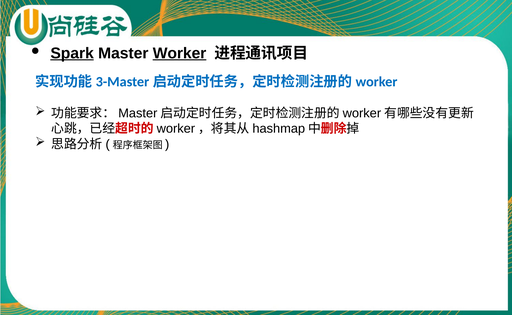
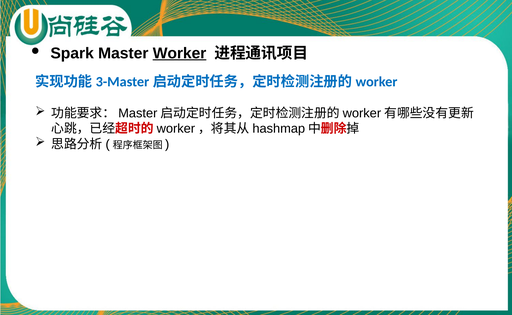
Spark underline: present -> none (72, 53)
